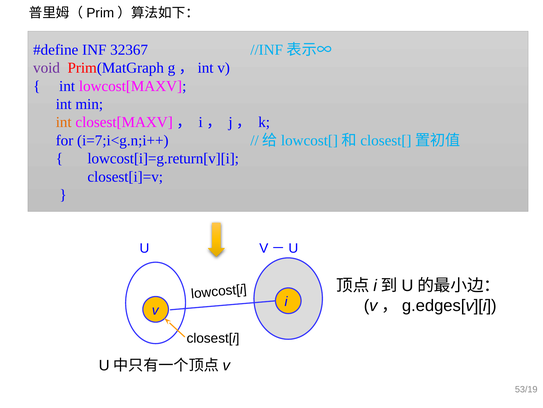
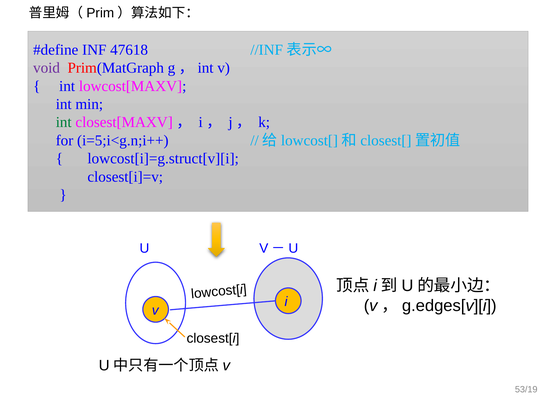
32367: 32367 -> 47618 (129, 50)
int colour: orange -> green (64, 122)
i=7;i<g.n;i++: i=7;i<g.n;i++ -> i=5;i<g.n;i++ (123, 140)
lowcost[i]=g.return[v][i: lowcost[i]=g.return[v][i -> lowcost[i]=g.struct[v][i (163, 158)
